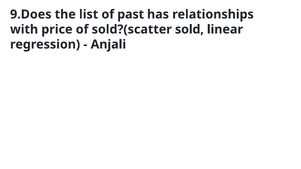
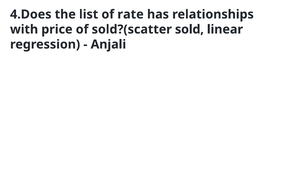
9.Does: 9.Does -> 4.Does (31, 14)
past: past -> rate (131, 14)
